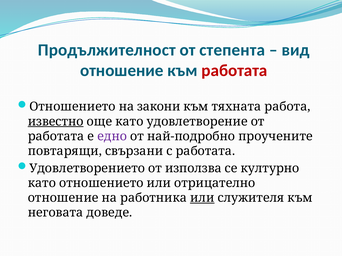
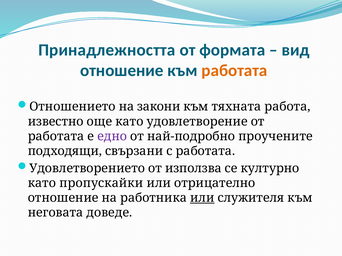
Продължителност: Продължителност -> Принадлежността (107, 50)
степента: степента -> формата (232, 50)
работата colour: red -> orange (234, 71)
известно underline: present -> none (56, 122)
повтарящи: повтарящи -> подходящи (65, 151)
като отношението: отношението -> пропускайки (101, 183)
